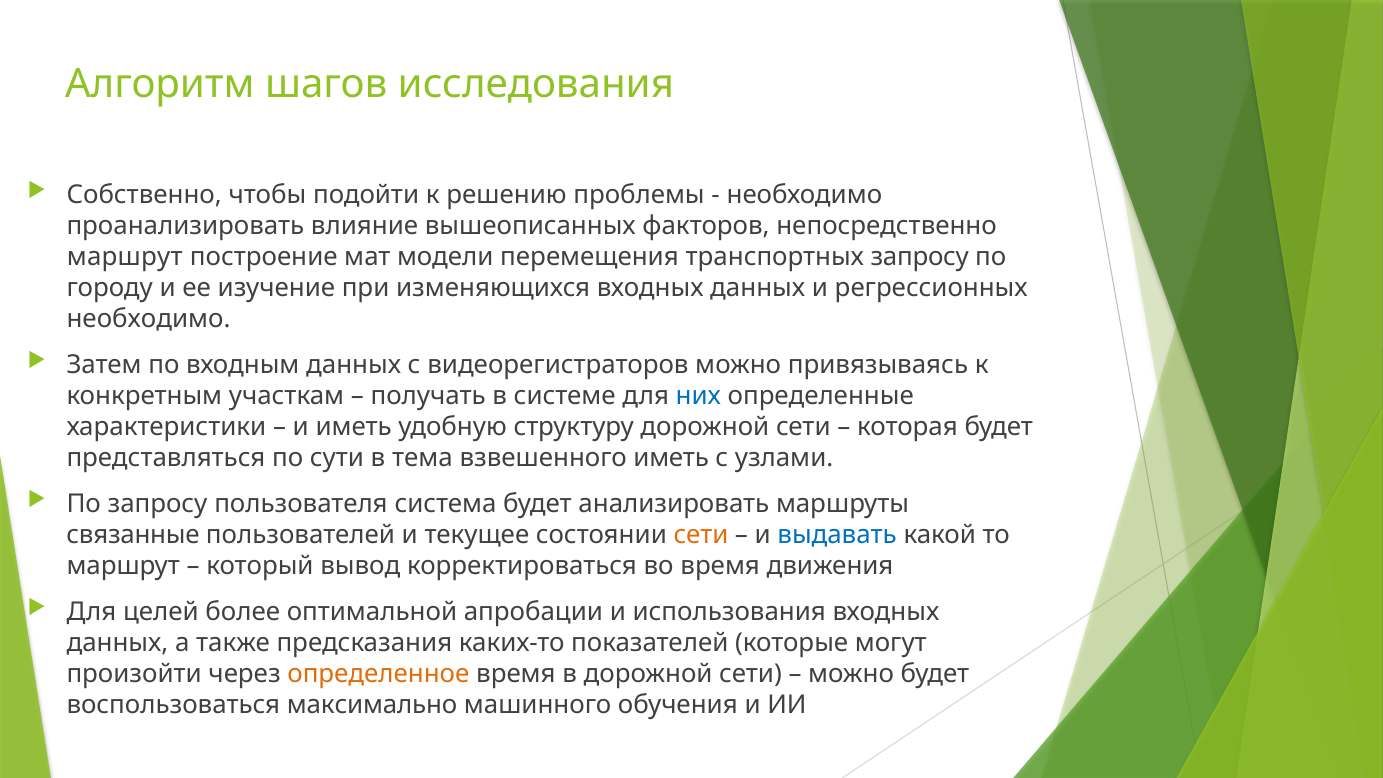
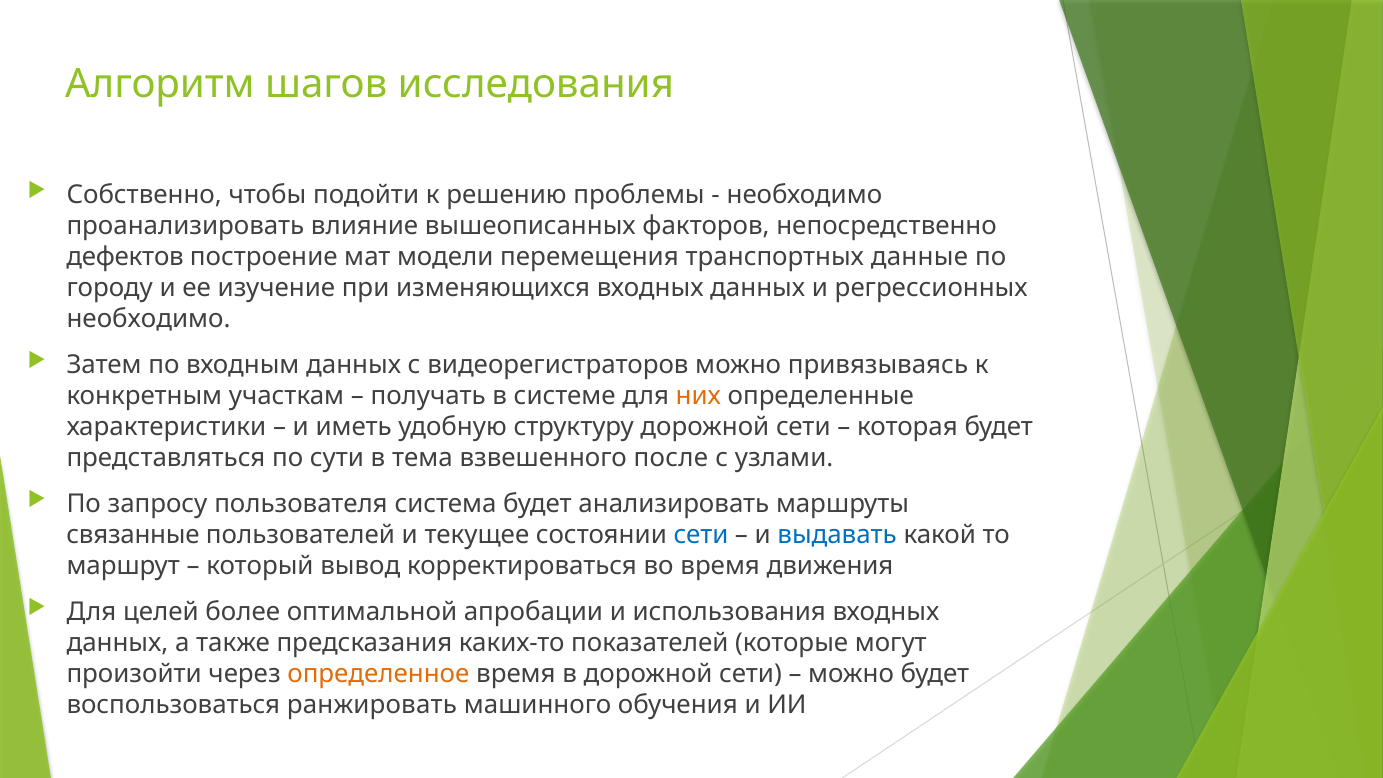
маршрут: маршрут -> дефектов (125, 257)
транспортных запросу: запросу -> данные (919, 257)
них colour: blue -> orange (698, 396)
взвешенного иметь: иметь -> после (671, 458)
сети colour: orange -> blue (701, 535)
максимально: максимально -> ранжировать (372, 705)
